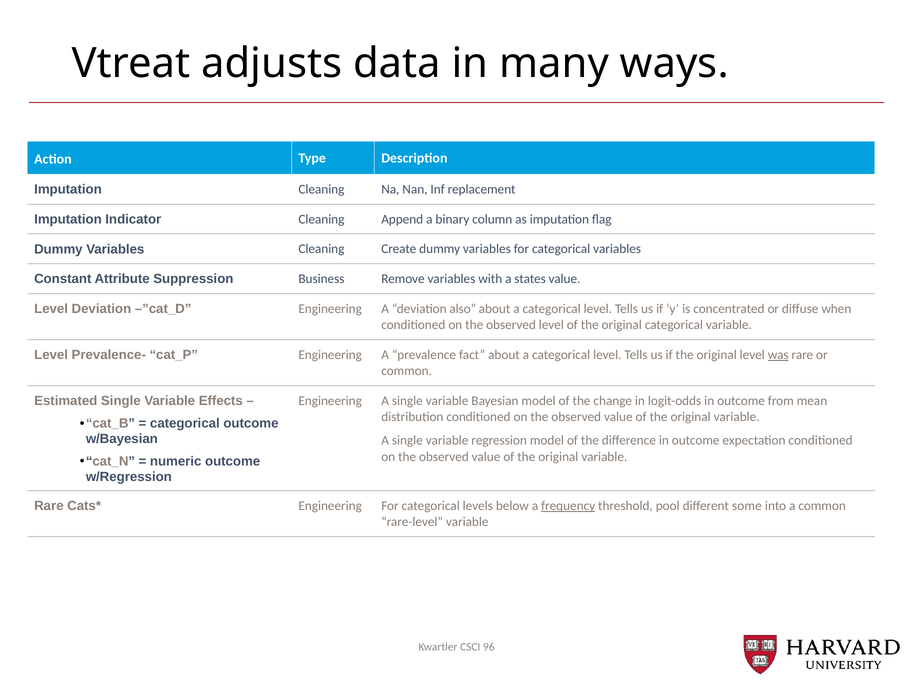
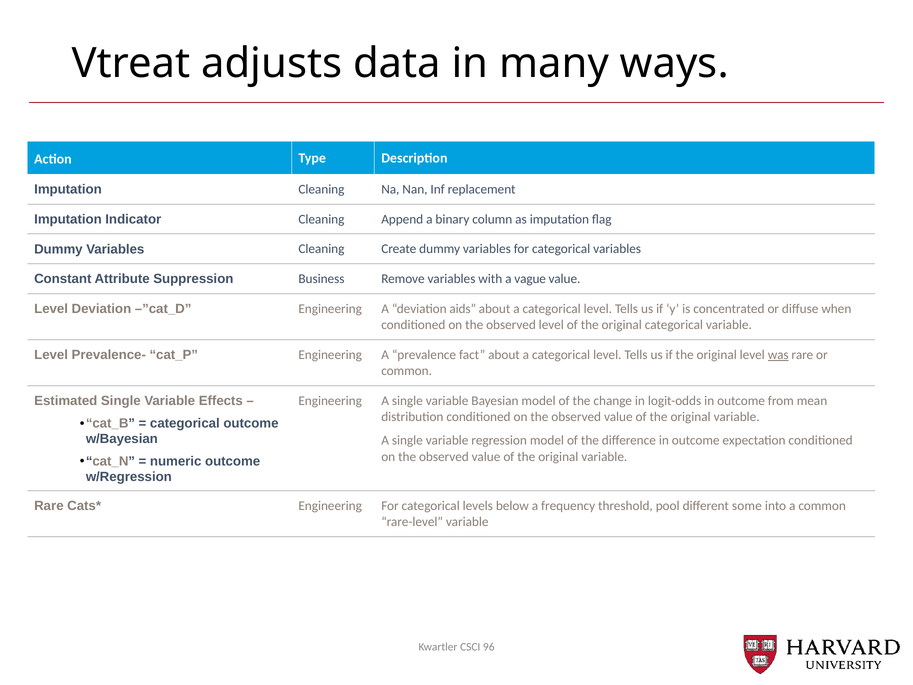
states: states -> vague (530, 279)
also: also -> aids (463, 309)
frequency underline: present -> none (568, 506)
